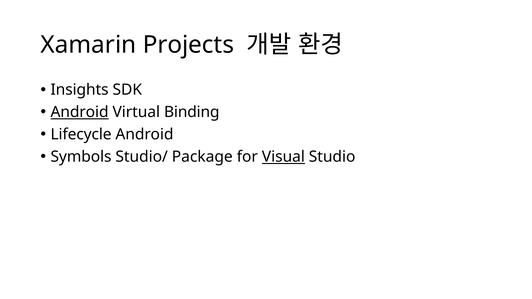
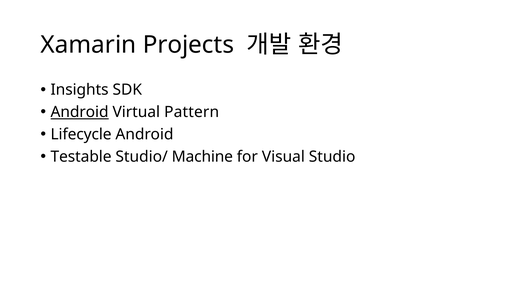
Binding: Binding -> Pattern (192, 112)
Symbols: Symbols -> Testable (81, 157)
Package: Package -> Machine (202, 157)
Visual underline: present -> none (283, 157)
